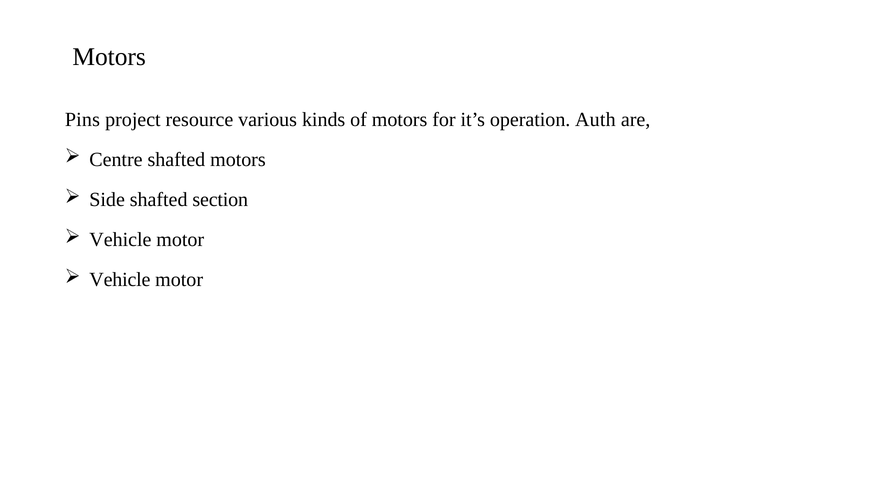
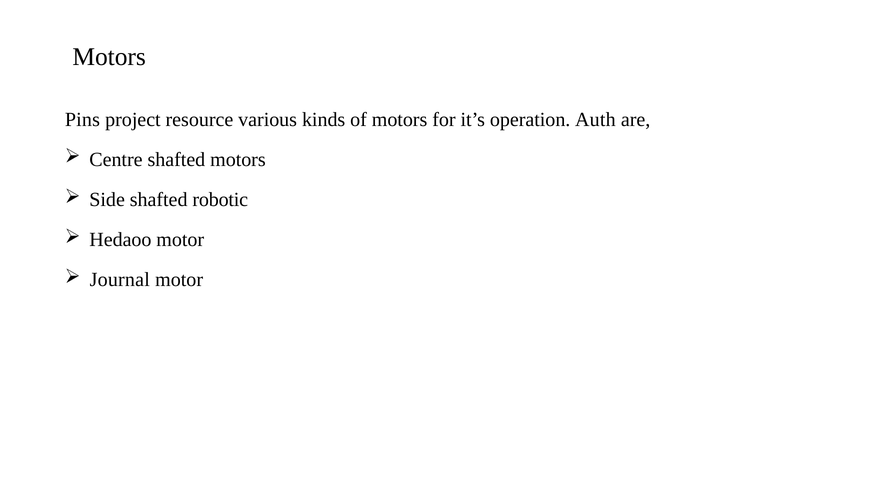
section: section -> robotic (220, 200)
Vehicle: Vehicle -> Hedaoo (120, 240)
Vehicle: Vehicle -> Journal (120, 280)
